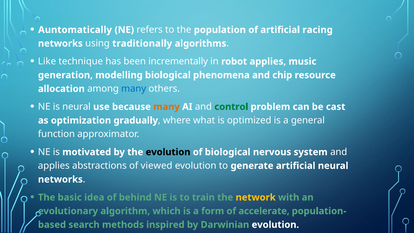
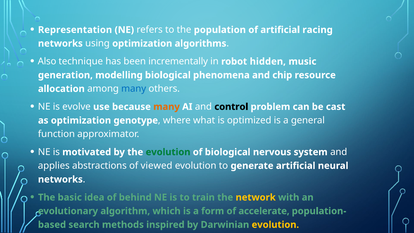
Auntomatically: Auntomatically -> Representation (75, 30)
using traditionally: traditionally -> optimization (142, 43)
Like: Like -> Also (47, 61)
robot applies: applies -> hidden (268, 61)
is neural: neural -> evolve (76, 107)
control colour: green -> black (231, 107)
gradually: gradually -> genotype (136, 120)
evolution colour: black -> green (168, 152)
evolution colour: white -> yellow (275, 225)
